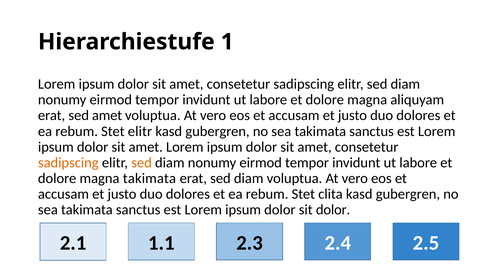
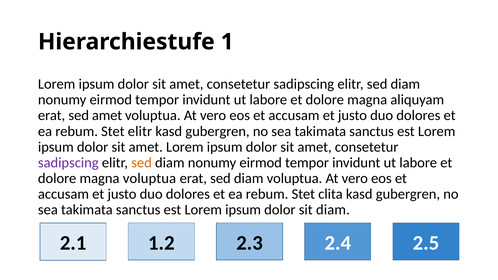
sadipscing colour: orange -> purple (68, 163)
magna takimata: takimata -> voluptua (149, 178)
sit dolor: dolor -> diam (333, 210)
1.1: 1.1 -> 1.2 (161, 243)
